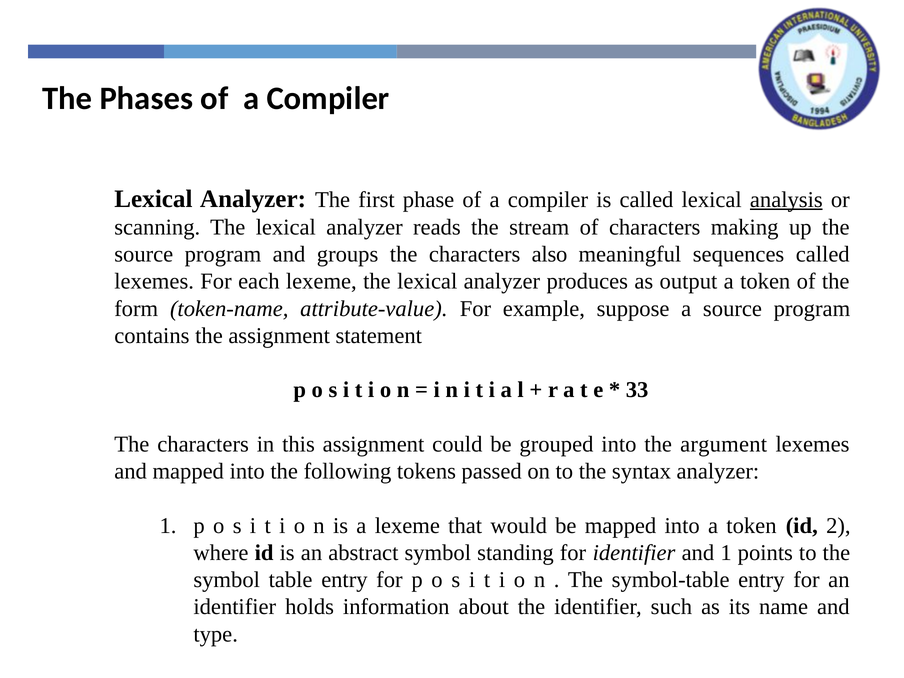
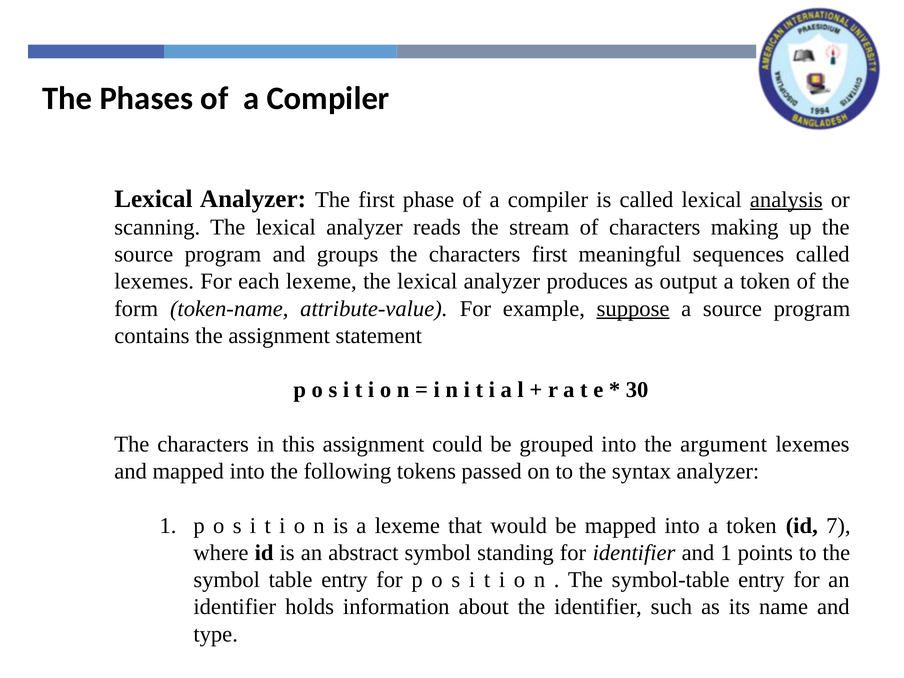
characters also: also -> first (550, 254)
suppose underline: none -> present (633, 309)
33: 33 -> 30 (637, 390)
2: 2 -> 7 (838, 526)
